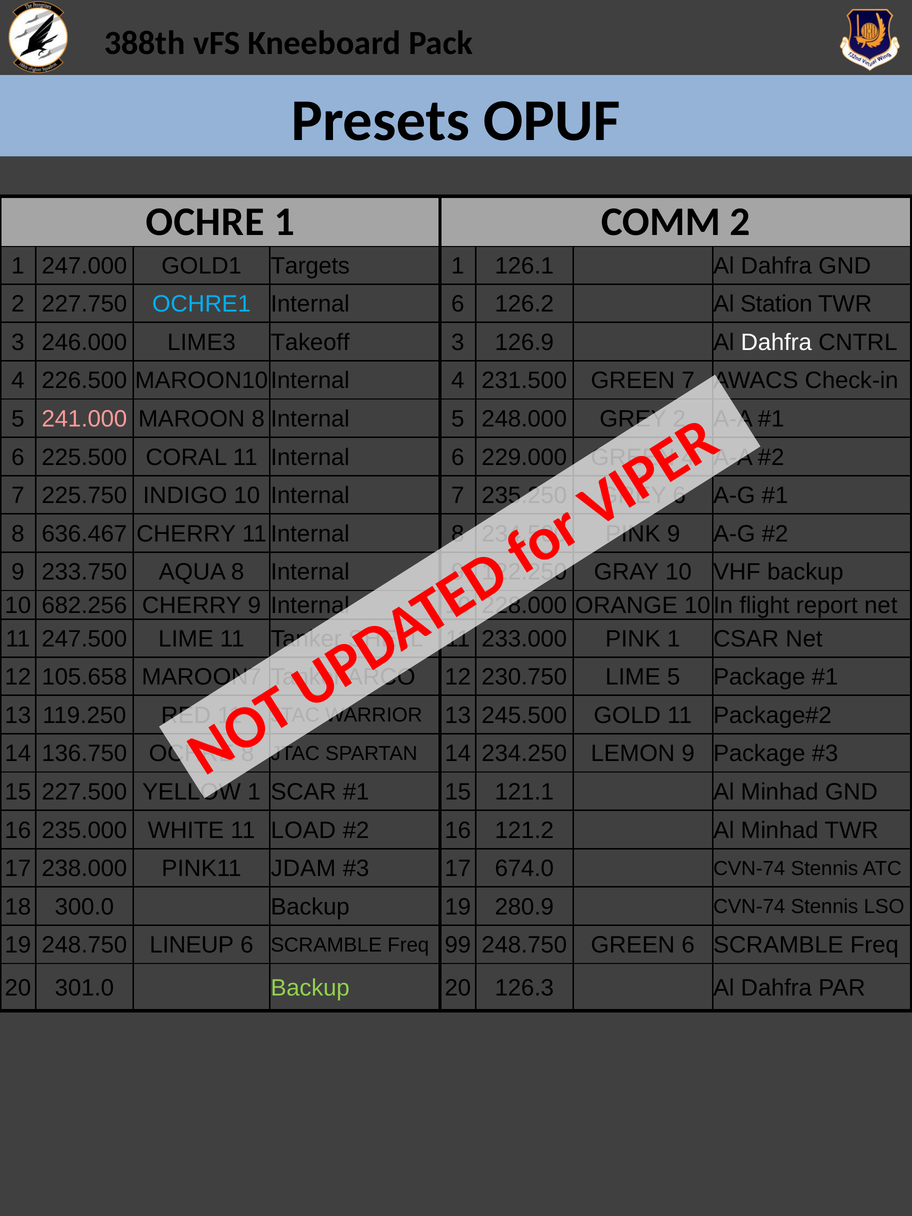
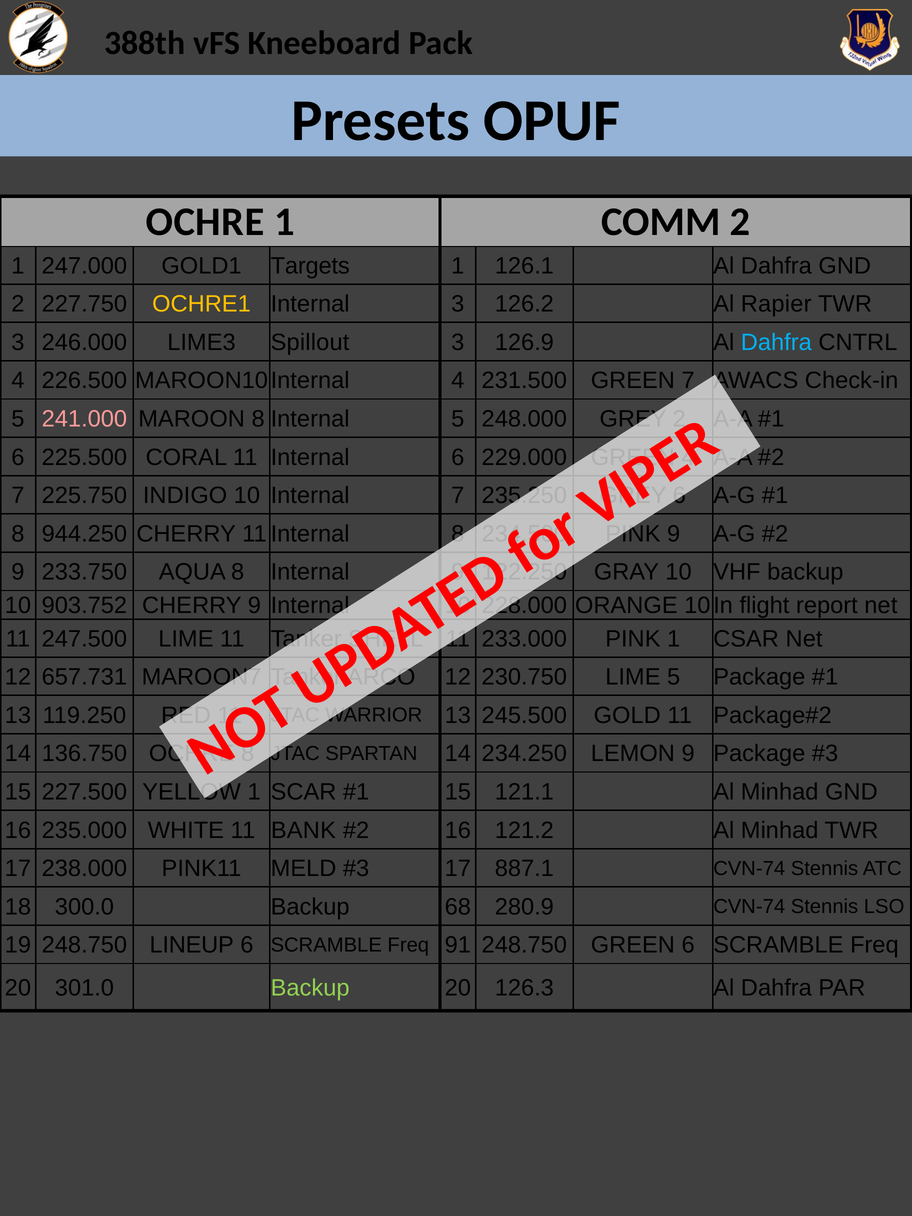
OCHRE1 colour: light blue -> yellow (201, 304)
6: 6 -> 3 (458, 304)
Station: Station -> Rapier (776, 304)
Takeoff: Takeoff -> Spillout (310, 342)
Dahfra colour: white -> light blue (776, 342)
636.467: 636.467 -> 944.250 (84, 534)
682.256: 682.256 -> 903.752 (84, 606)
105.658: 105.658 -> 657.731 (84, 677)
LOAD: LOAD -> BANK (303, 830)
JDAM: JDAM -> MELD (304, 869)
674.0: 674.0 -> 887.1 (524, 869)
Backup 19: 19 -> 68 (458, 907)
99: 99 -> 91 (458, 945)
